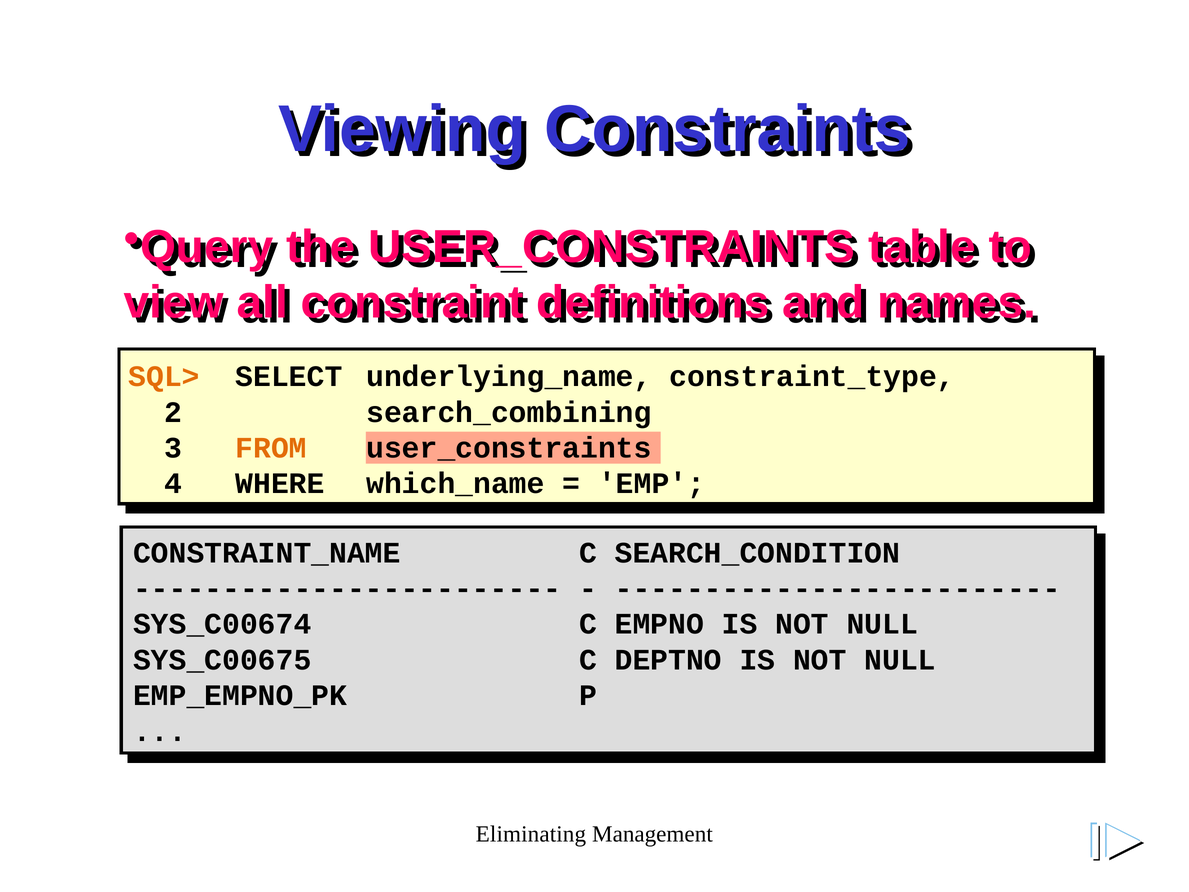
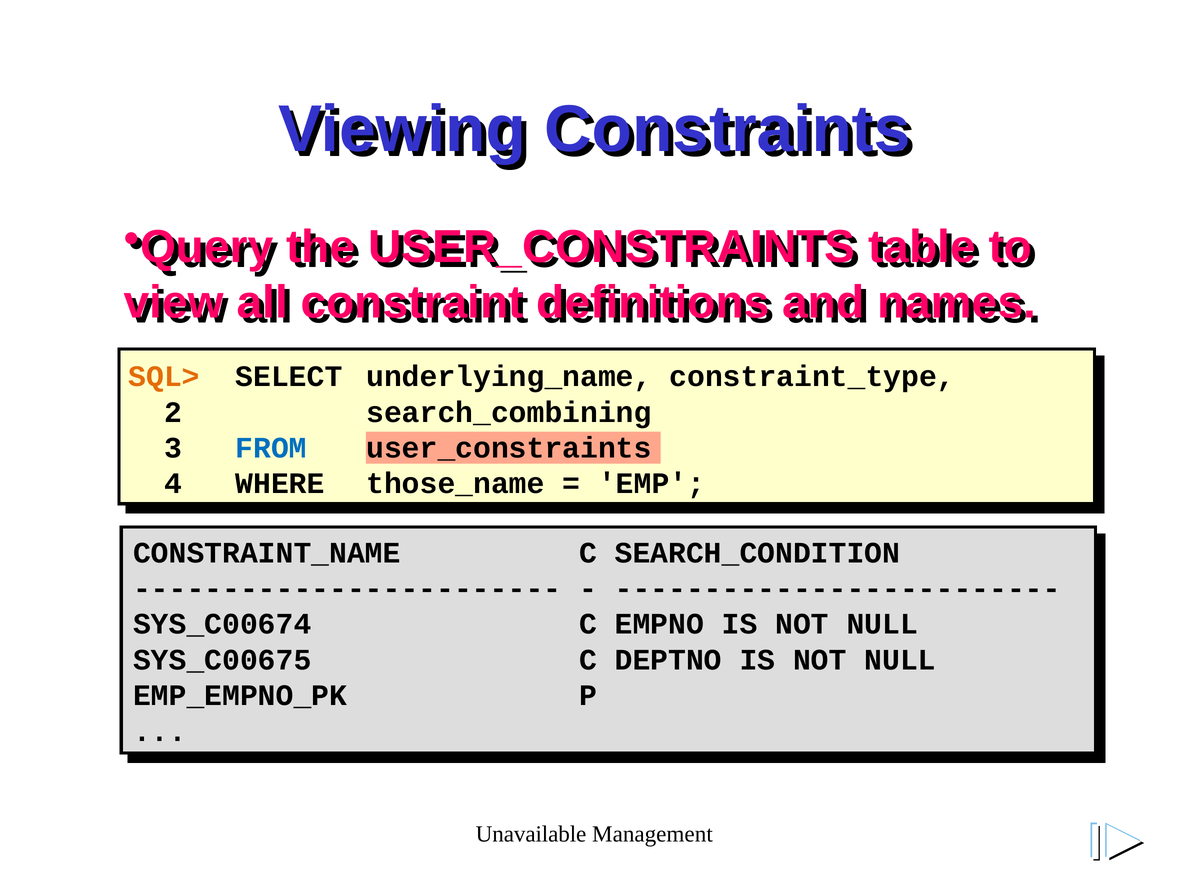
FROM colour: orange -> blue (271, 448)
which_name: which_name -> those_name (455, 483)
Eliminating: Eliminating -> Unavailable (531, 834)
